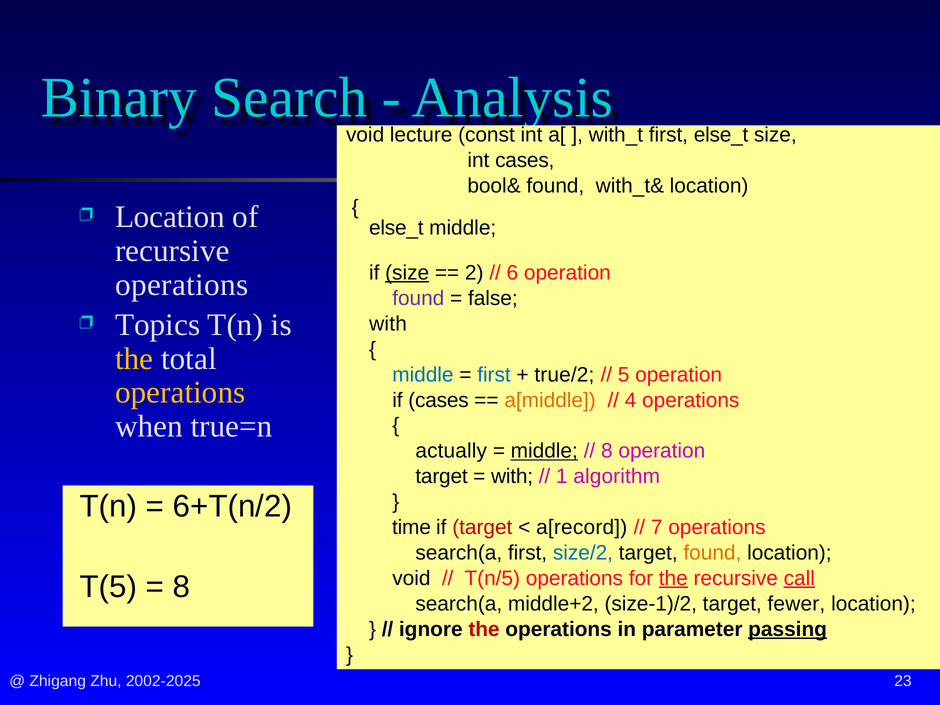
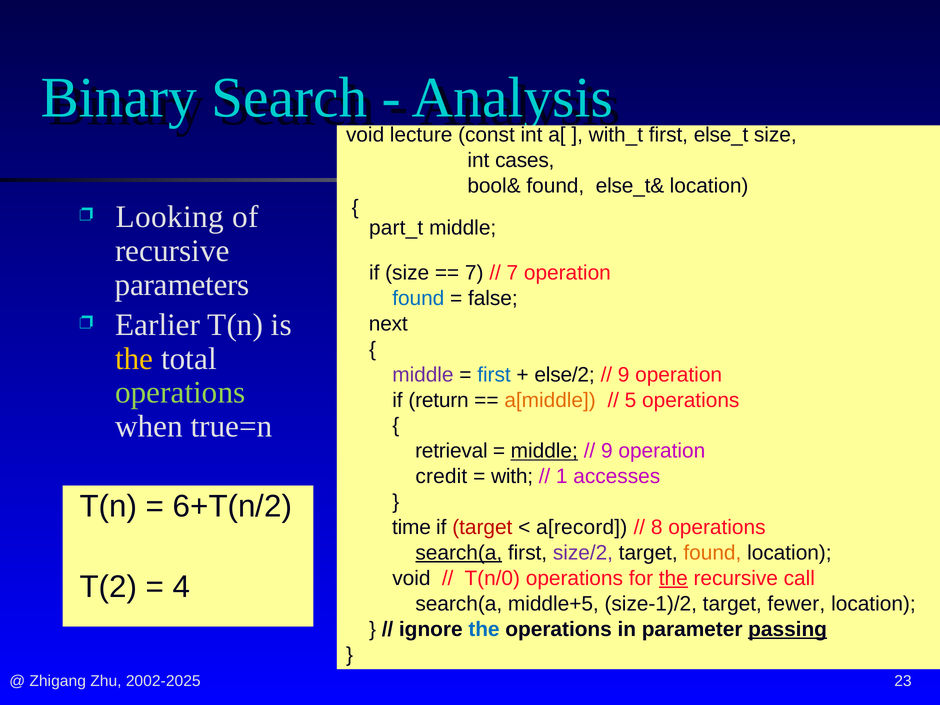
with_t&: with_t& -> else_t& (630, 186)
Location: Location -> Looking (170, 217)
else_t: else_t -> part_t (396, 228)
size underline: present -> none (407, 273)
2: 2 -> 7 (474, 273)
6: 6 -> 7 (512, 273)
operations: operations -> parameters (182, 285)
found colour: purple -> blue (418, 298)
Topics: Topics -> Earlier (158, 325)
with: with -> next (388, 324)
middle colour: blue -> purple (423, 375)
true/2: true/2 -> else/2 (565, 375)
5: 5 -> 9 (624, 375)
operations colour: yellow -> light green (180, 393)
if cases: cases -> return (439, 400)
4: 4 -> 5 (631, 400)
actually: actually -> retrieval (451, 451)
8: 8 -> 9 (607, 451)
target: target -> credit (441, 477)
algorithm: algorithm -> accesses (617, 477)
7: 7 -> 8 (657, 527)
search(a underline: none -> present (459, 553)
size/2 colour: blue -> purple (583, 553)
T(n/5: T(n/5 -> T(n/0 (492, 578)
call underline: present -> none (799, 578)
T(5: T(5 -> T(2 (109, 587)
8: 8 -> 4 (182, 587)
middle+2: middle+2 -> middle+5 (553, 604)
the colour: red -> blue (484, 629)
